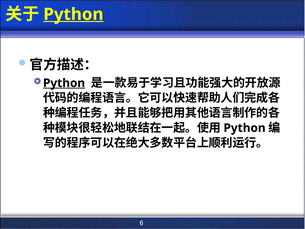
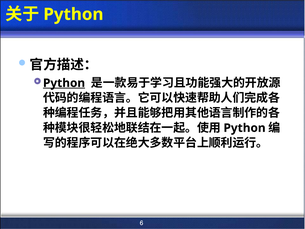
Python underline: present -> none (73, 14)
